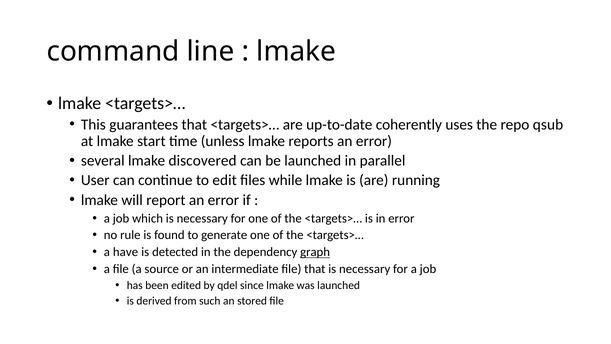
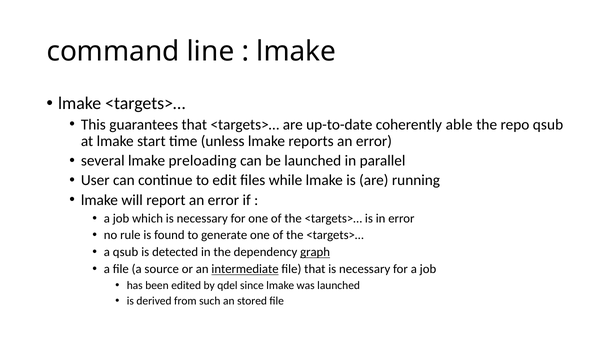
uses: uses -> able (459, 124)
discovered: discovered -> preloading (203, 161)
a have: have -> qsub (126, 252)
intermediate underline: none -> present (245, 269)
